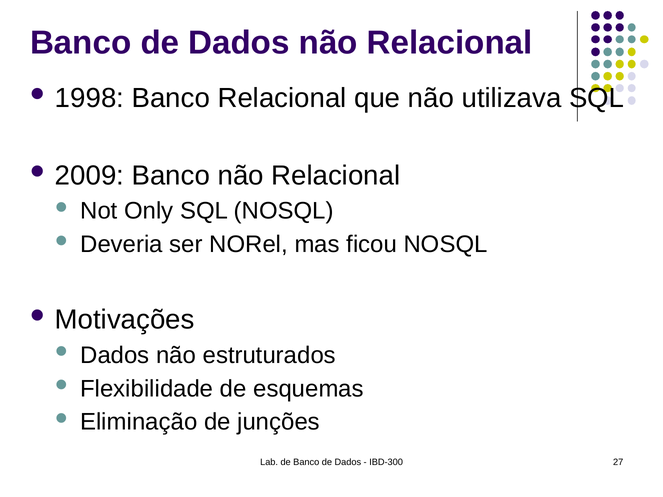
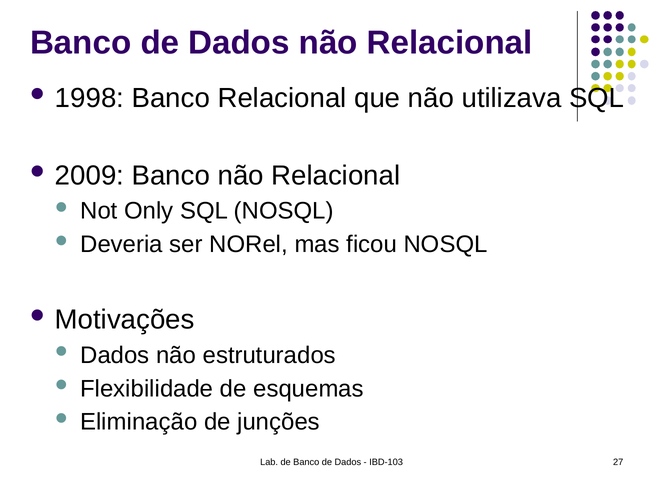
IBD-300: IBD-300 -> IBD-103 (386, 463)
